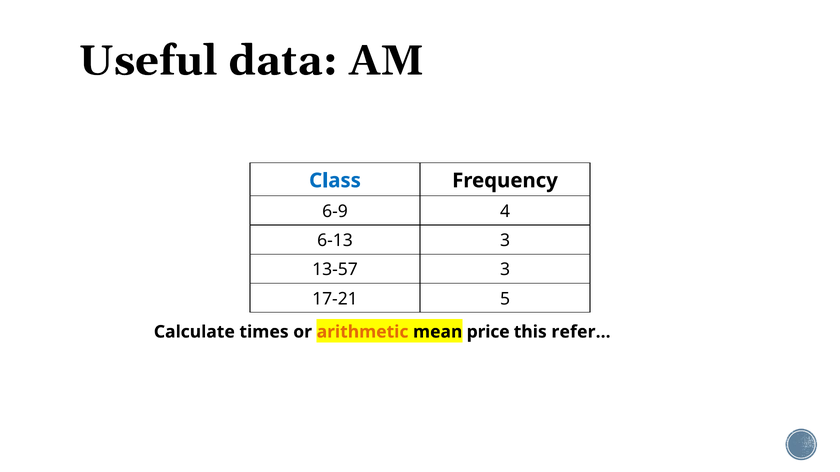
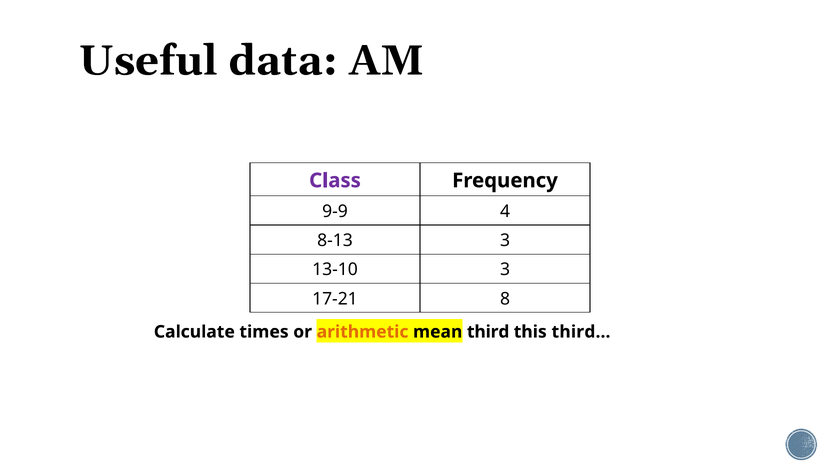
Class colour: blue -> purple (335, 181)
6-9: 6-9 -> 9-9 (335, 212)
6-13: 6-13 -> 8-13 (335, 241)
13-57: 13-57 -> 13-10 (335, 270)
5: 5 -> 8 (505, 299)
price: price -> third (488, 332)
refer…: refer… -> third… (581, 332)
